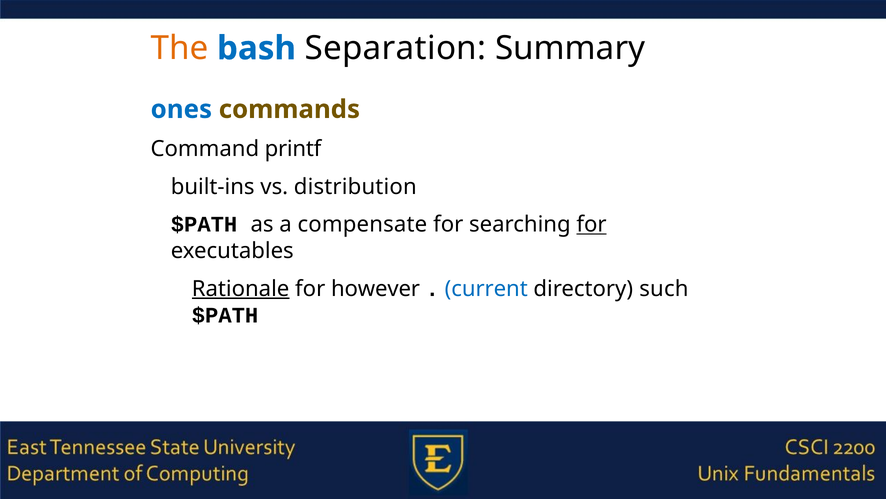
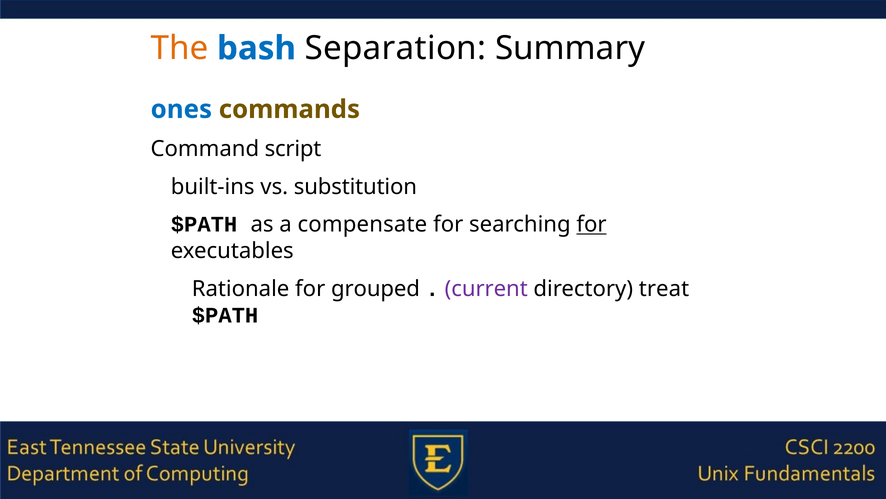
printf: printf -> script (293, 149)
distribution: distribution -> substitution (355, 187)
Rationale underline: present -> none (241, 288)
however: however -> grouped (376, 288)
current colour: blue -> purple (486, 288)
such: such -> treat (664, 288)
